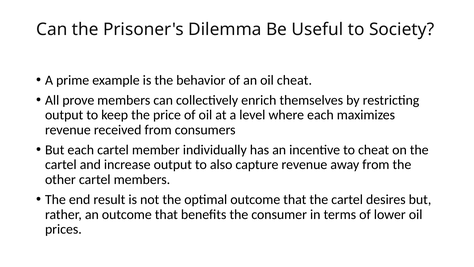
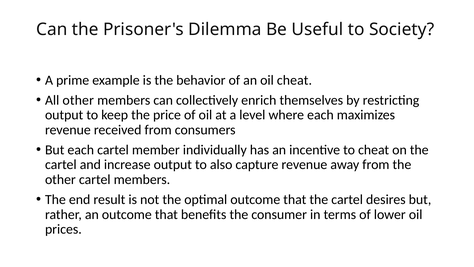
All prove: prove -> other (78, 100)
